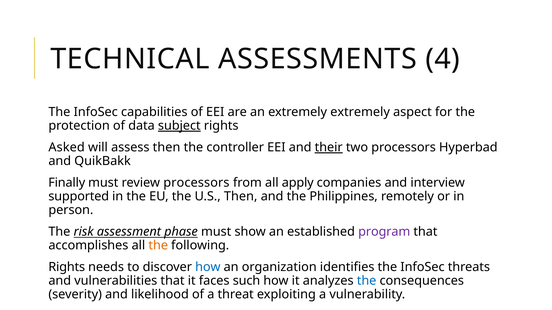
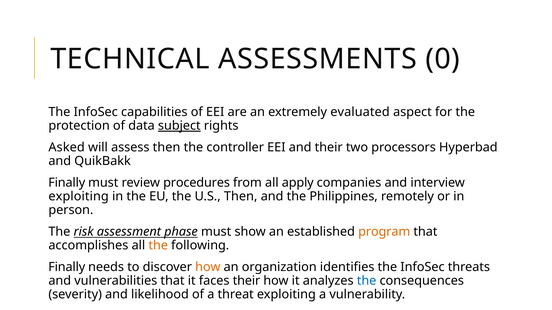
4: 4 -> 0 (443, 59)
extremely extremely: extremely -> evaluated (360, 112)
their underline: present -> none (329, 148)
review processors: processors -> procedures (197, 183)
supported: supported -> exploiting (79, 197)
program colour: purple -> orange (384, 232)
Rights: Rights -> Finally (67, 267)
how colour: blue -> orange (208, 267)
faces such: such -> their (247, 281)
